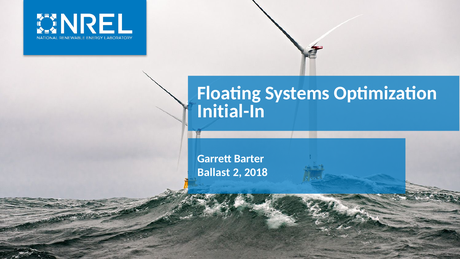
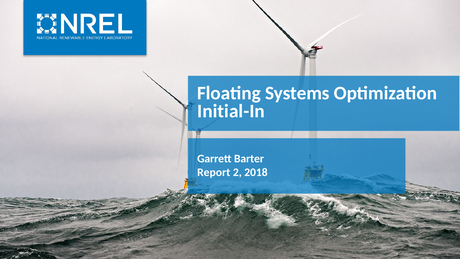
Ballast: Ballast -> Report (214, 172)
